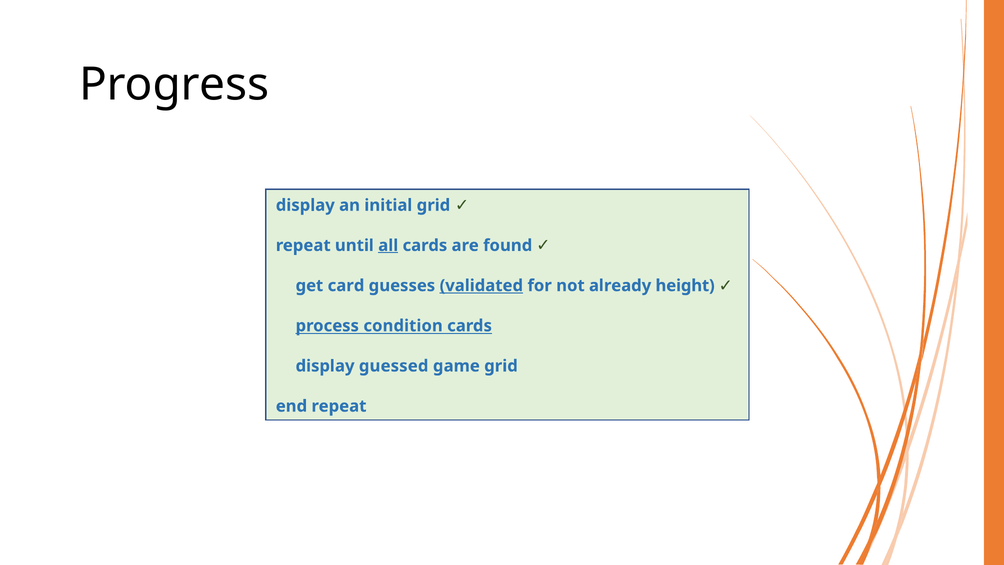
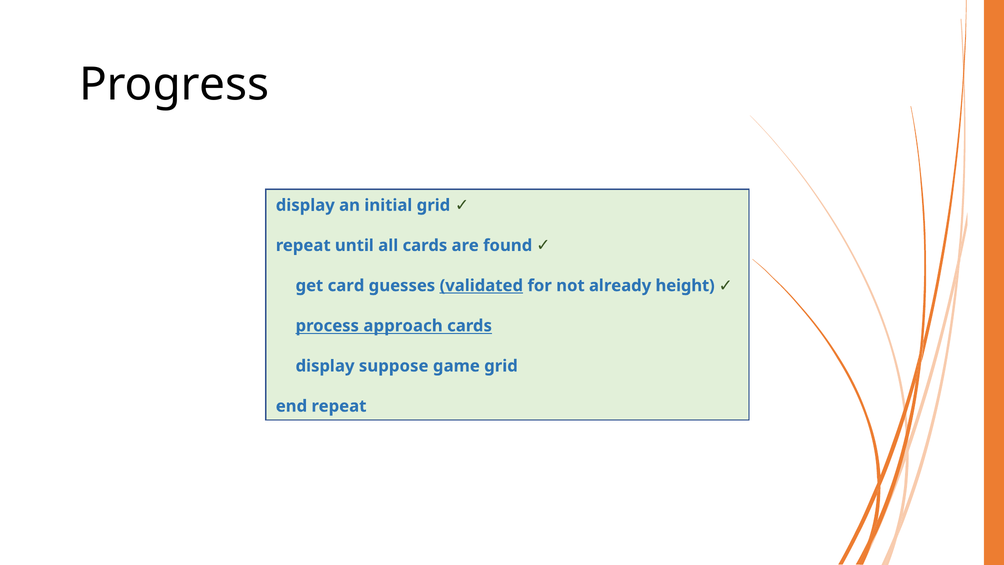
all underline: present -> none (388, 245)
condition: condition -> approach (403, 326)
guessed: guessed -> suppose (394, 366)
